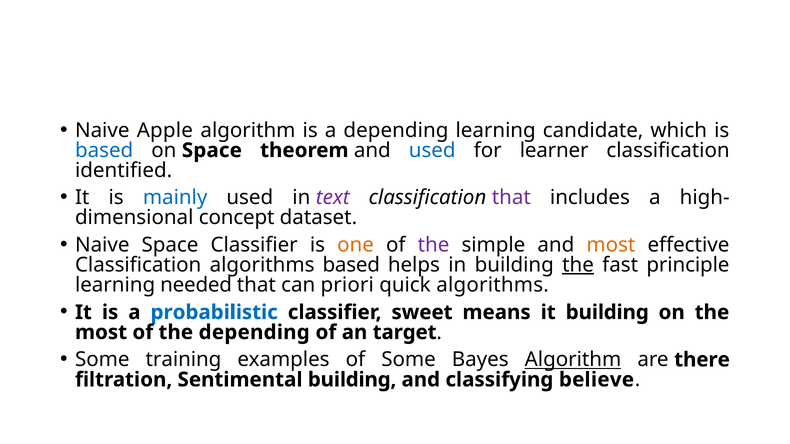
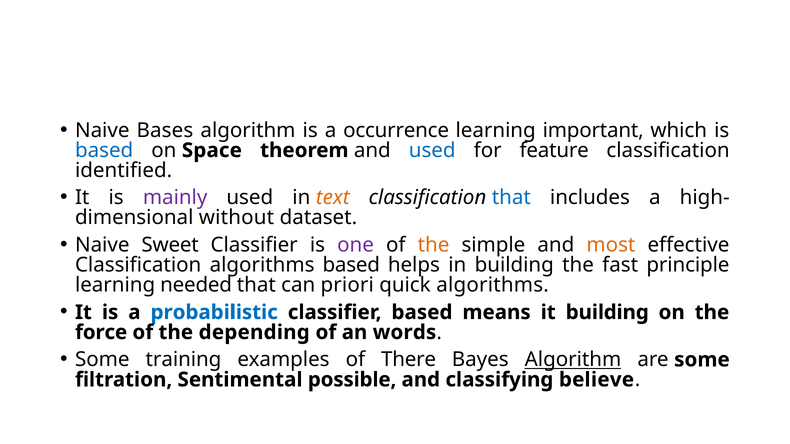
Apple: Apple -> Bases (165, 130)
a depending: depending -> occurrence (396, 130)
candidate: candidate -> important (593, 130)
learner: learner -> feature (554, 150)
mainly colour: blue -> purple (175, 198)
text colour: purple -> orange (333, 198)
that colour: purple -> blue (511, 198)
concept: concept -> without (236, 218)
Naive Space: Space -> Sweet (170, 245)
one colour: orange -> purple (356, 245)
the colour: purple -> orange (434, 245)
the underline: present -> none (578, 265)
classifier sweet: sweet -> based (422, 313)
most: most -> force (101, 333)
target: target -> words (404, 333)
of Some: Some -> There (409, 360)
are there: there -> some (702, 360)
Sentimental building: building -> possible (352, 380)
